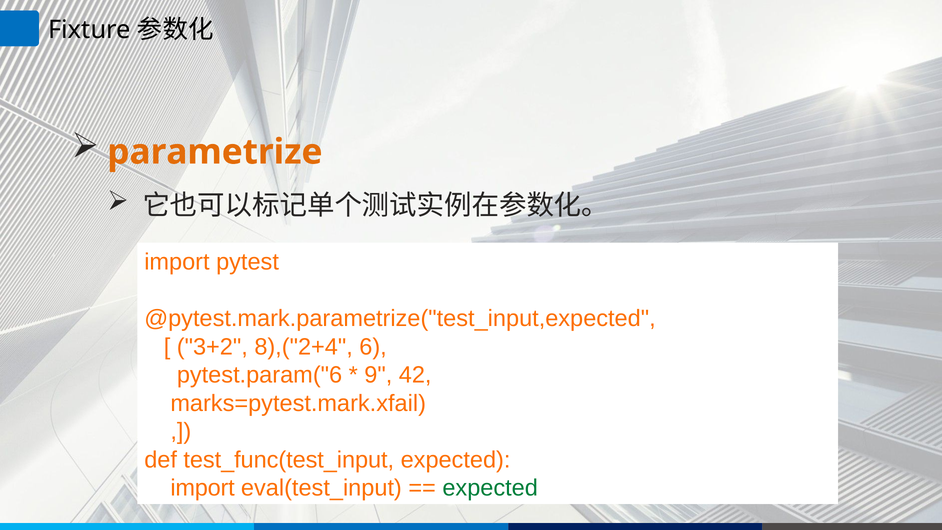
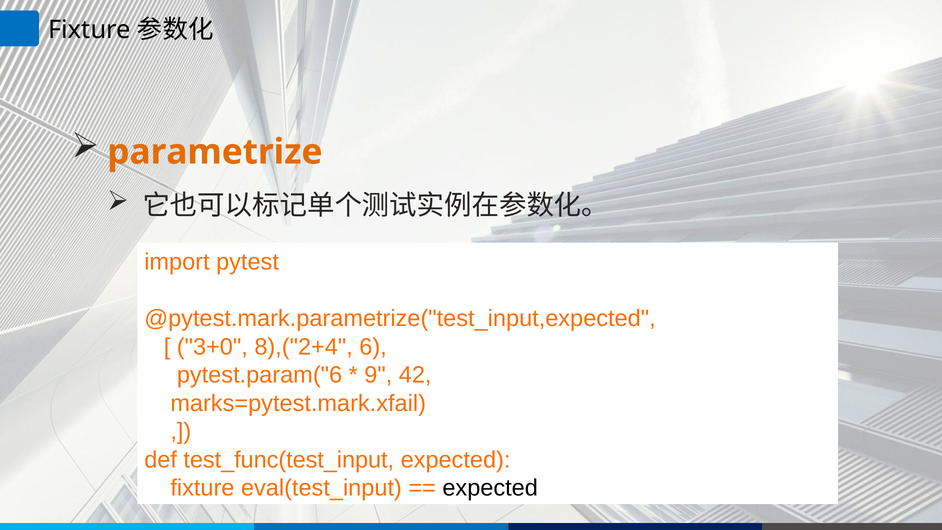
3+2: 3+2 -> 3+0 (212, 347)
import: import -> fixture (202, 488)
expected colour: green -> black (490, 488)
